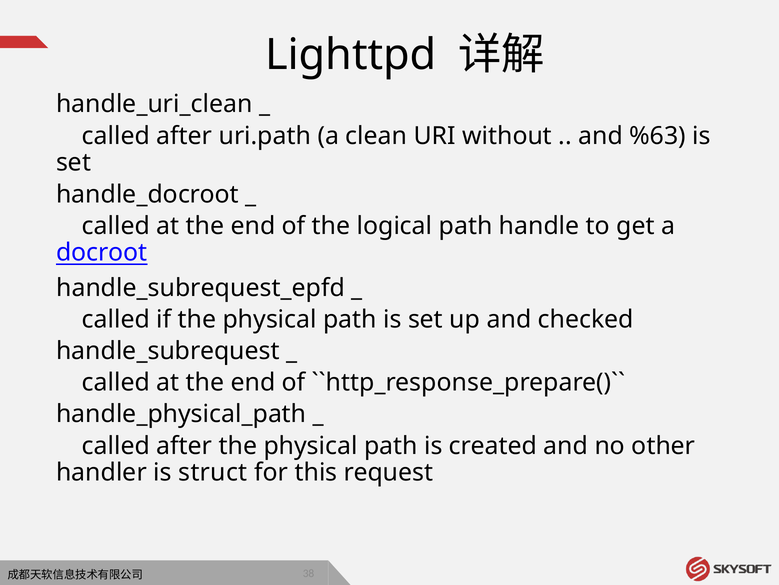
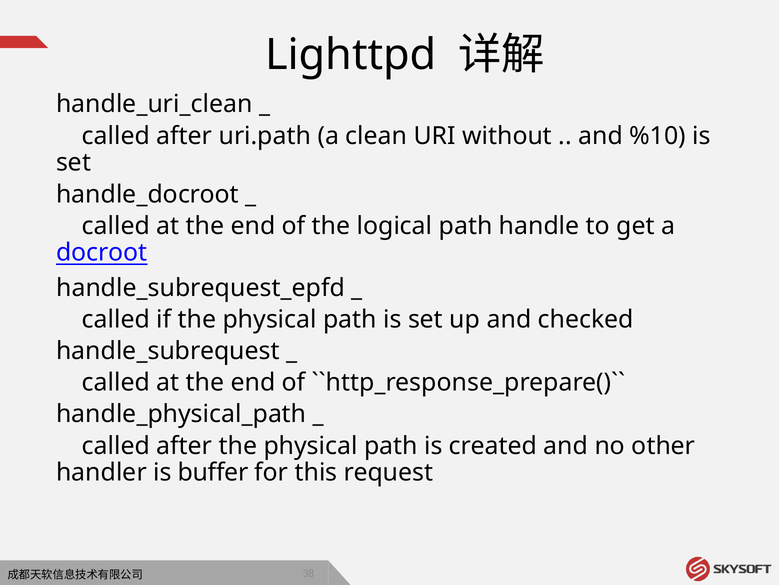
%63: %63 -> %10 (658, 136)
struct: struct -> buffer (213, 472)
